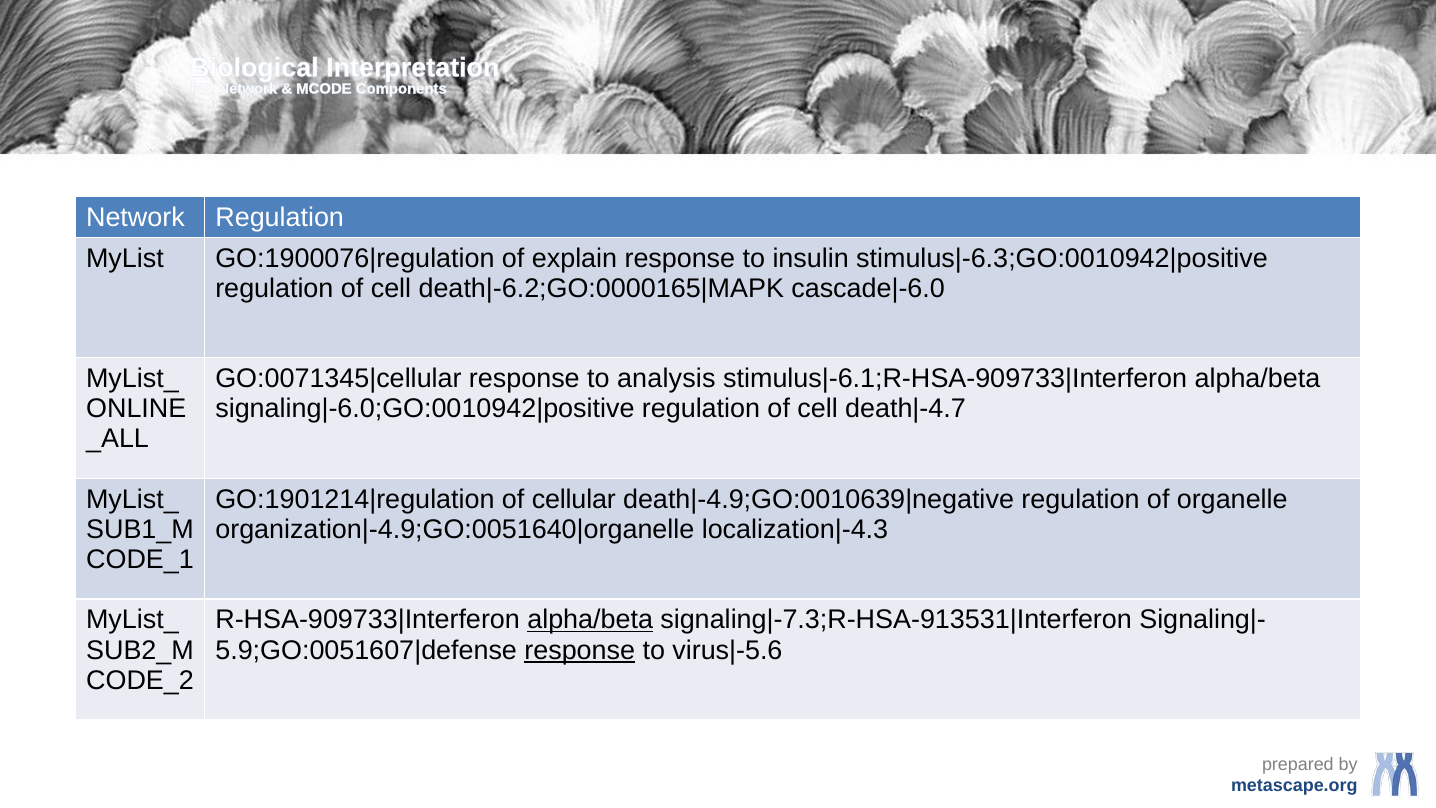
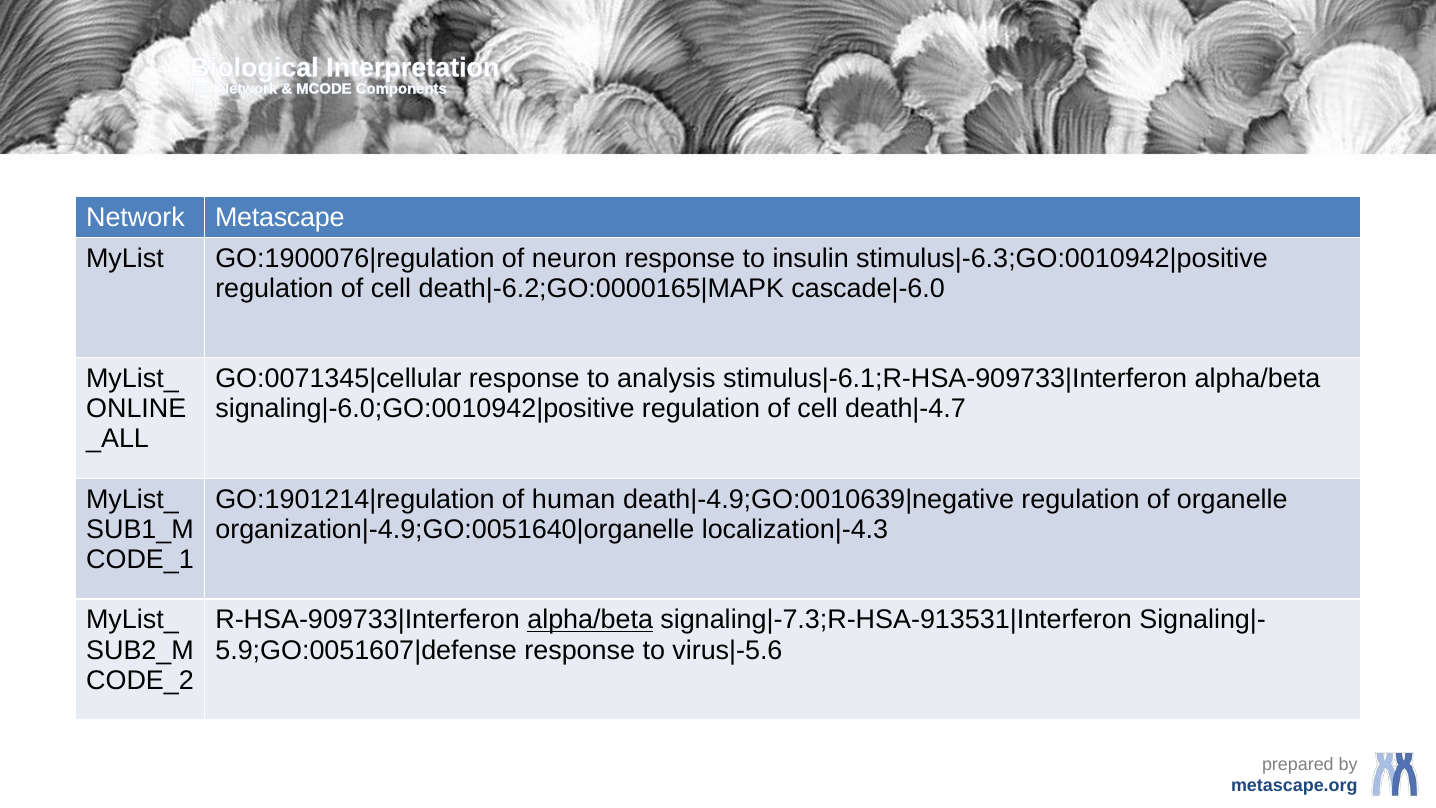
Network Regulation: Regulation -> Metascape (280, 217)
explain: explain -> neuron (574, 258)
cellular: cellular -> human (574, 499)
response underline: present -> none (580, 650)
